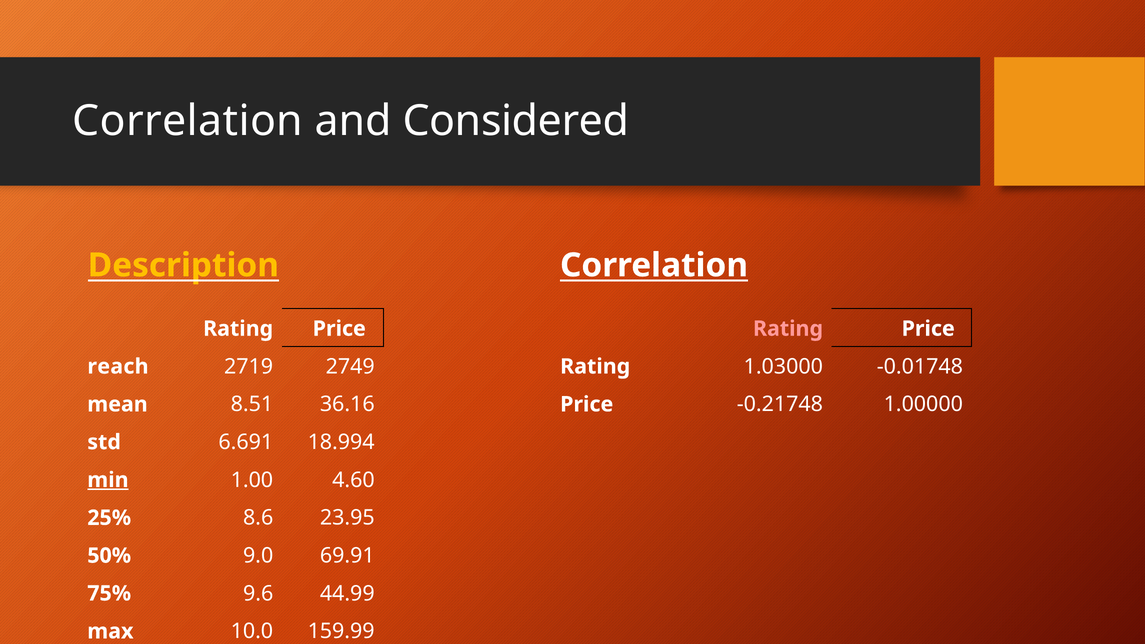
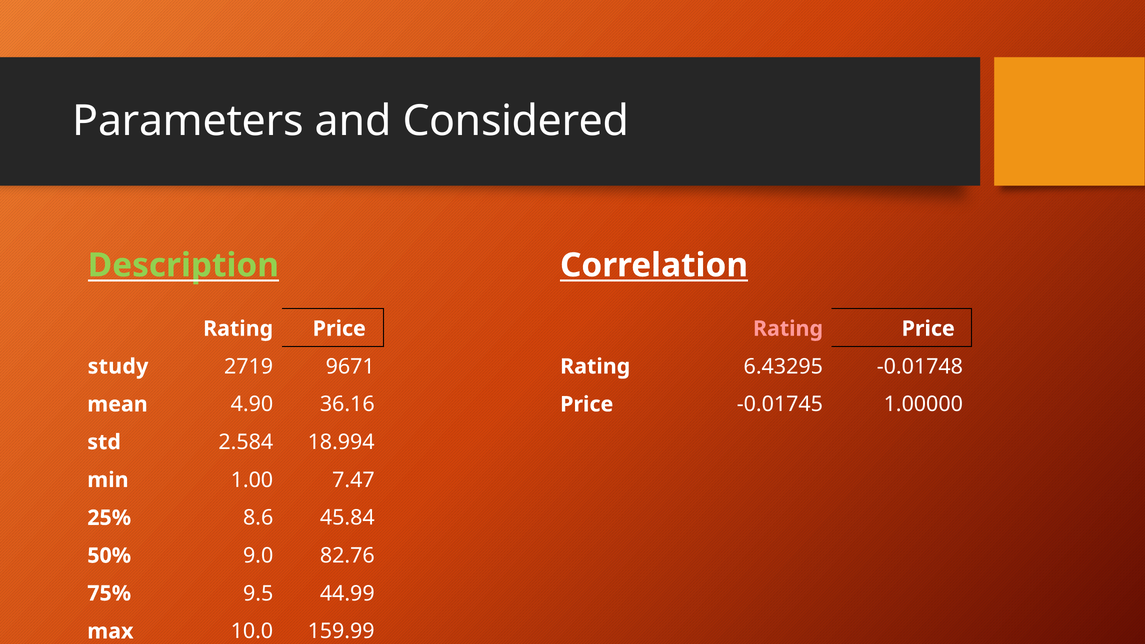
Correlation: Correlation -> Parameters (188, 121)
Description colour: yellow -> light green (183, 265)
reach: reach -> study (118, 367)
2749: 2749 -> 9671 (350, 367)
1.03000: 1.03000 -> 6.43295 (783, 367)
8.51: 8.51 -> 4.90 (252, 404)
-0.21748: -0.21748 -> -0.01745 (780, 404)
6.691: 6.691 -> 2.584 (246, 442)
min underline: present -> none (108, 480)
4.60: 4.60 -> 7.47 (353, 480)
23.95: 23.95 -> 45.84 (347, 518)
69.91: 69.91 -> 82.76 (347, 556)
9.6: 9.6 -> 9.5 (258, 594)
